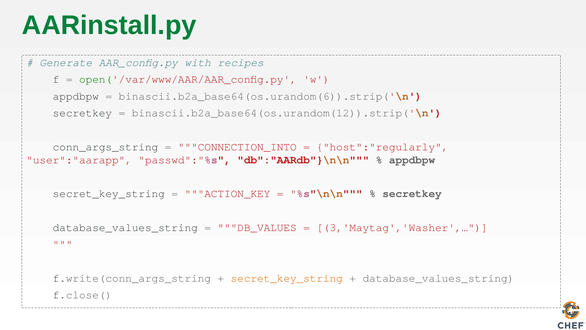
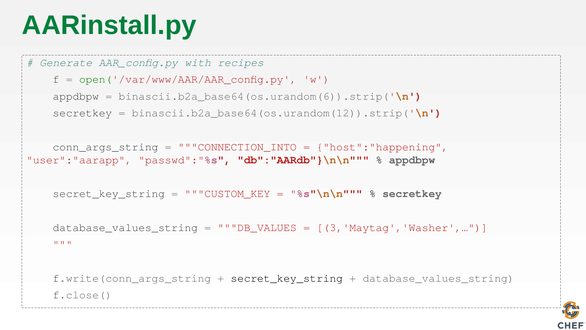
host":"regularly: host":"regularly -> host":"happening (382, 147)
ACTION_KEY: ACTION_KEY -> CUSTOM_KEY (227, 193)
secret_key_string colour: orange -> black (287, 278)
